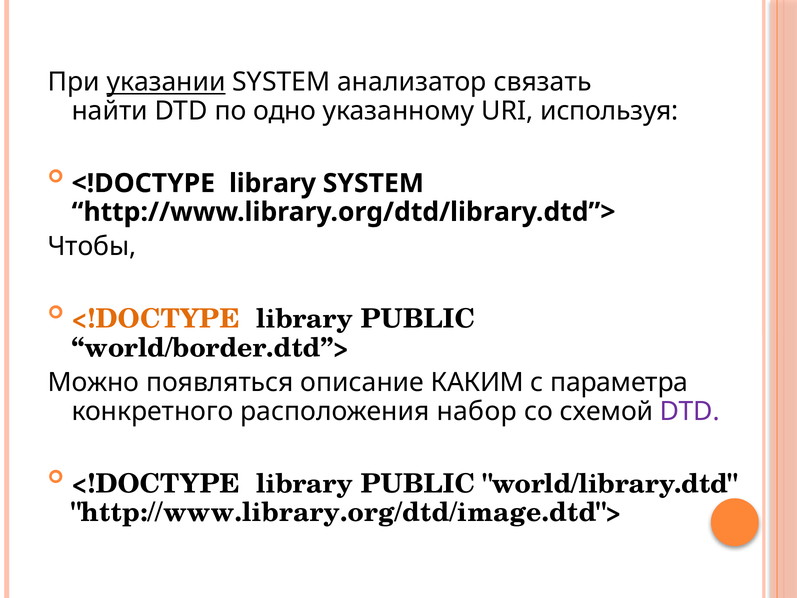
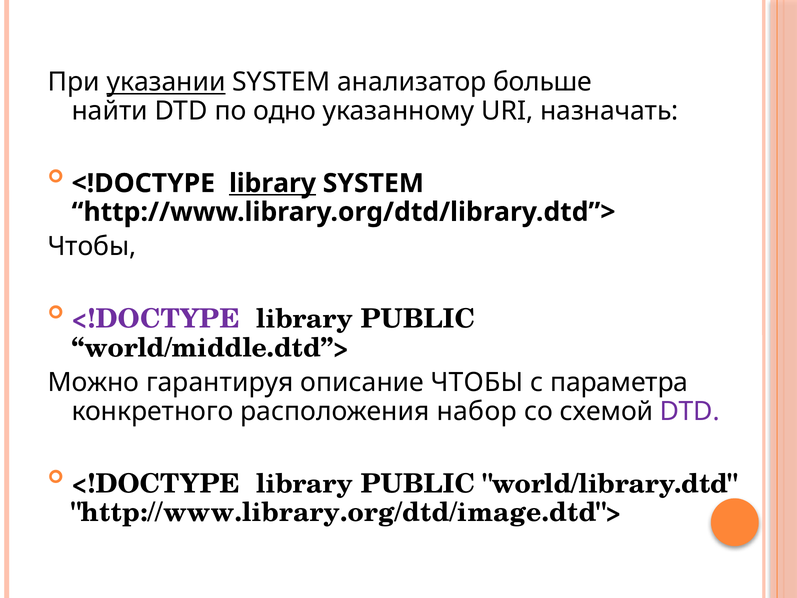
связать: связать -> больше (543, 82)
используя: используя -> назначать (609, 111)
library underline: none -> present (272, 183)
<!DOCTYPE colour: orange -> purple (156, 319)
world/border.dtd”>: world/border.dtd”> -> world/middle.dtd”> (211, 348)
появляться: появляться -> гарантируя (220, 382)
описание КАКИМ: КАКИМ -> ЧТОБЫ (477, 382)
